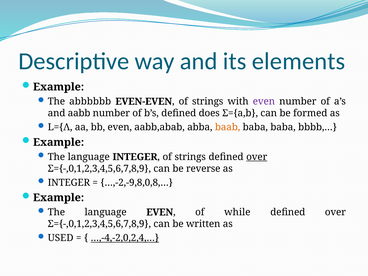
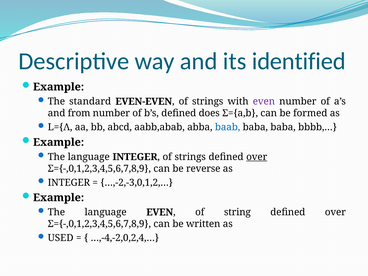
elements: elements -> identified (299, 61)
abbbbbb: abbbbbb -> standard (90, 102)
aabb: aabb -> from (79, 113)
bb even: even -> abcd (120, 127)
baab colour: orange -> blue (228, 127)
…,-2,-9,8,0,8,…: …,-2,-9,8,0,8,… -> …,-2,-3,0,1,2,… (137, 183)
while: while -> string (237, 212)
…,-4,-2,0,2,4,… underline: present -> none (125, 238)
